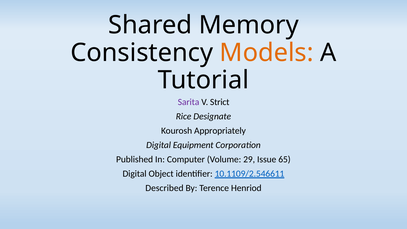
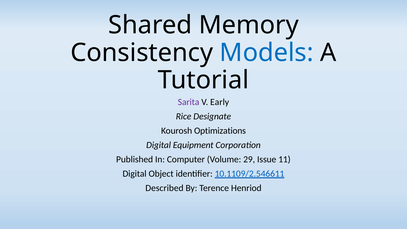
Models colour: orange -> blue (267, 53)
Strict: Strict -> Early (220, 102)
Appropriately: Appropriately -> Optimizations (220, 131)
65: 65 -> 11 (284, 159)
